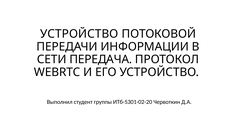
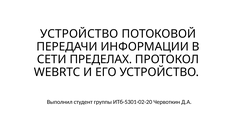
ПЕРЕДАЧА: ПЕРЕДАЧА -> ПРЕДЕЛАХ (101, 59)
